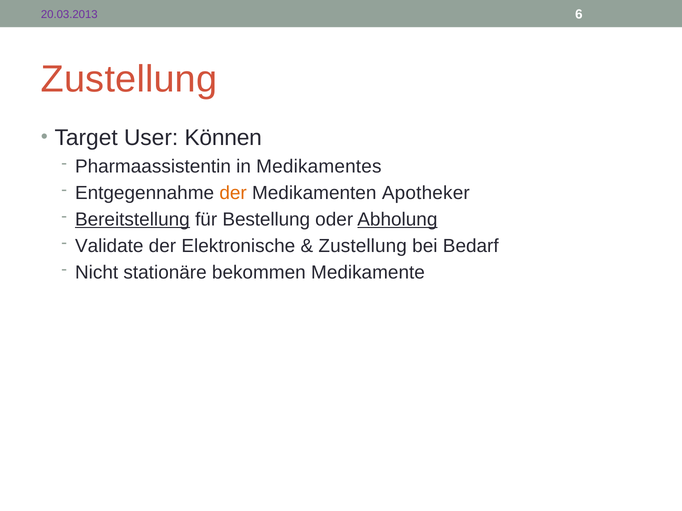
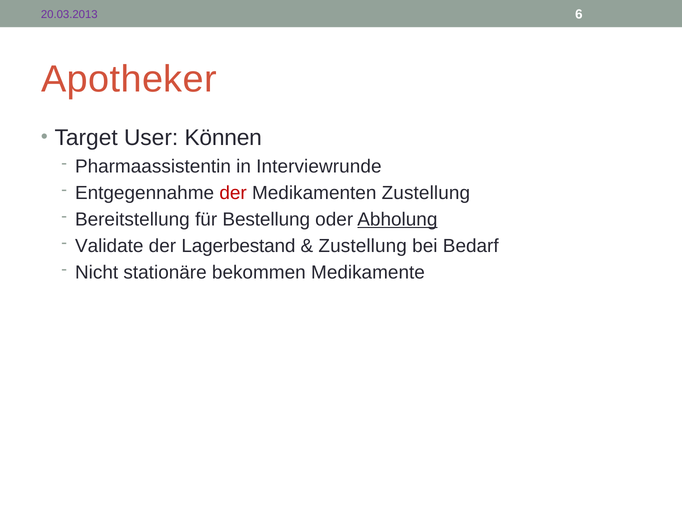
Zustellung: Zustellung -> Apotheker (129, 79)
Medikamentes: Medikamentes -> Interviewrunde (319, 167)
der colour: orange -> red (233, 193)
Medikamenten Apotheker: Apotheker -> Zustellung (426, 193)
Bereitstellung underline: present -> none (132, 220)
Elektronische: Elektronische -> Lagerbestand (238, 246)
